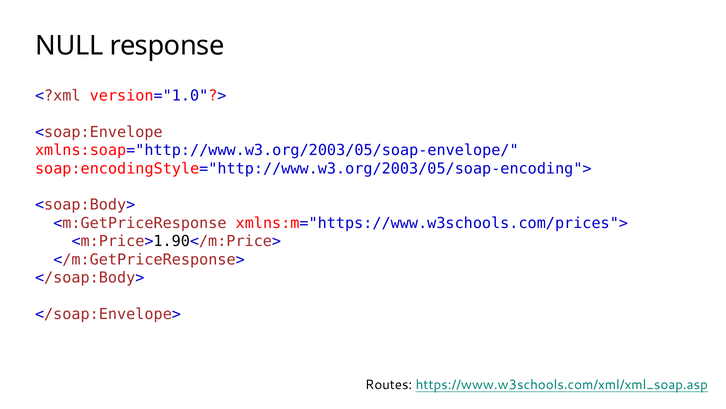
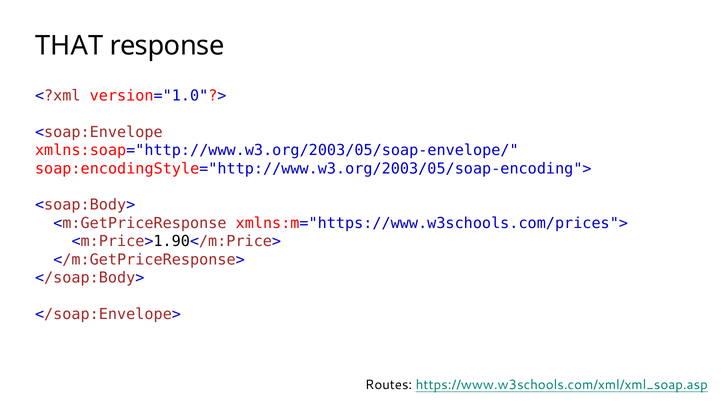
NULL: NULL -> THAT (69, 45)
